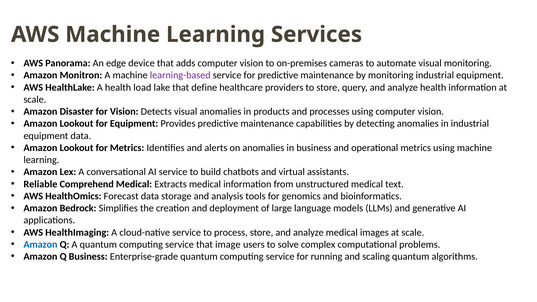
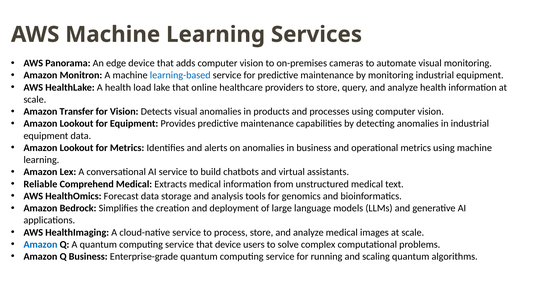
learning-based colour: purple -> blue (180, 75)
define: define -> online (204, 87)
Disaster: Disaster -> Transfer (77, 112)
that image: image -> device (228, 245)
